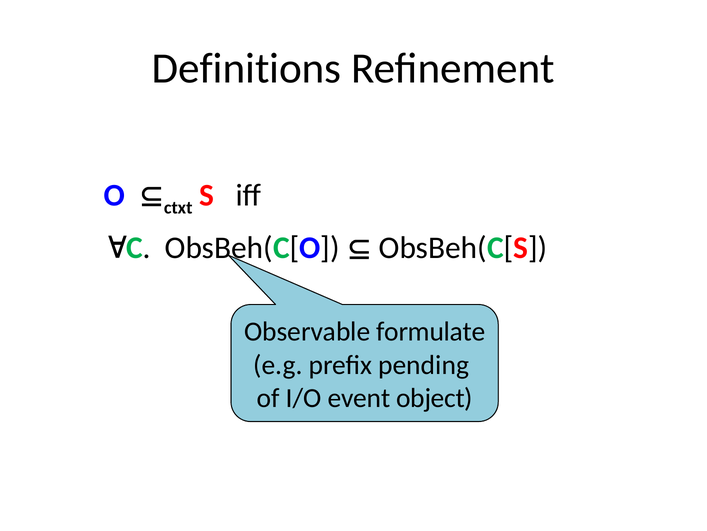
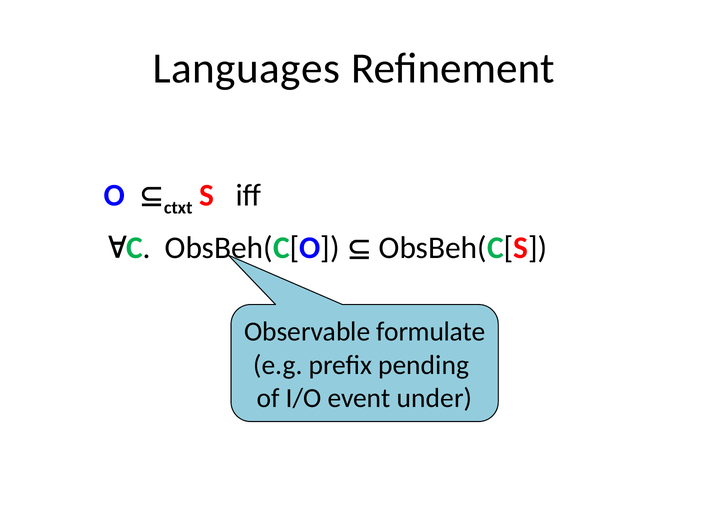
Definitions: Definitions -> Languages (246, 68)
object: object -> under (434, 397)
